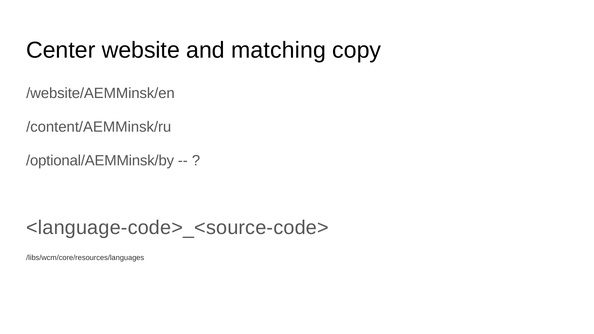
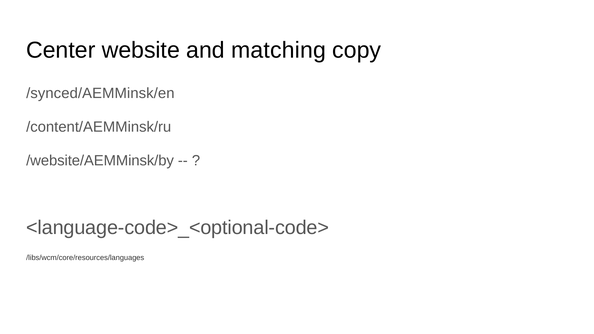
/website/AEMMinsk/en: /website/AEMMinsk/en -> /synced/AEMMinsk/en (100, 93)
/optional/AEMMinsk/by: /optional/AEMMinsk/by -> /website/AEMMinsk/by (100, 161)
<language-code>_<source-code>: <language-code>_<source-code> -> <language-code>_<optional-code> (178, 228)
